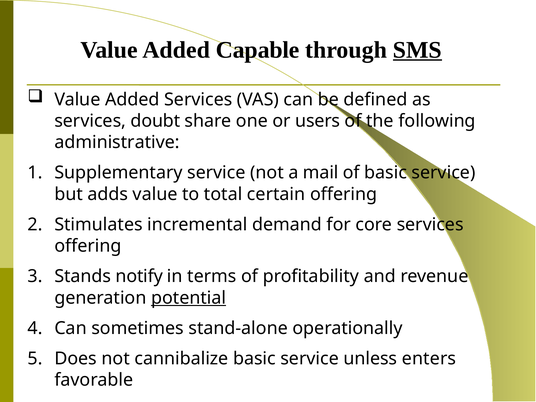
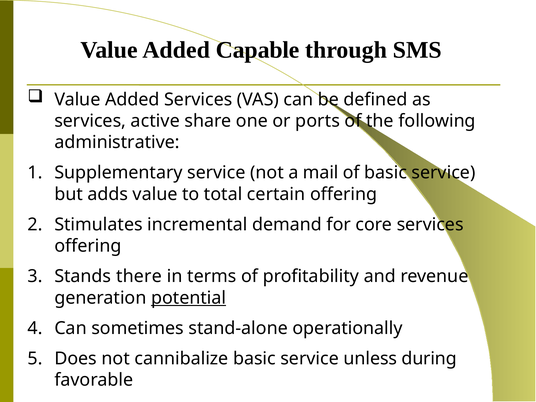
SMS underline: present -> none (417, 50)
doubt: doubt -> active (155, 121)
users: users -> ports (318, 121)
notify: notify -> there (139, 276)
enters: enters -> during (429, 359)
